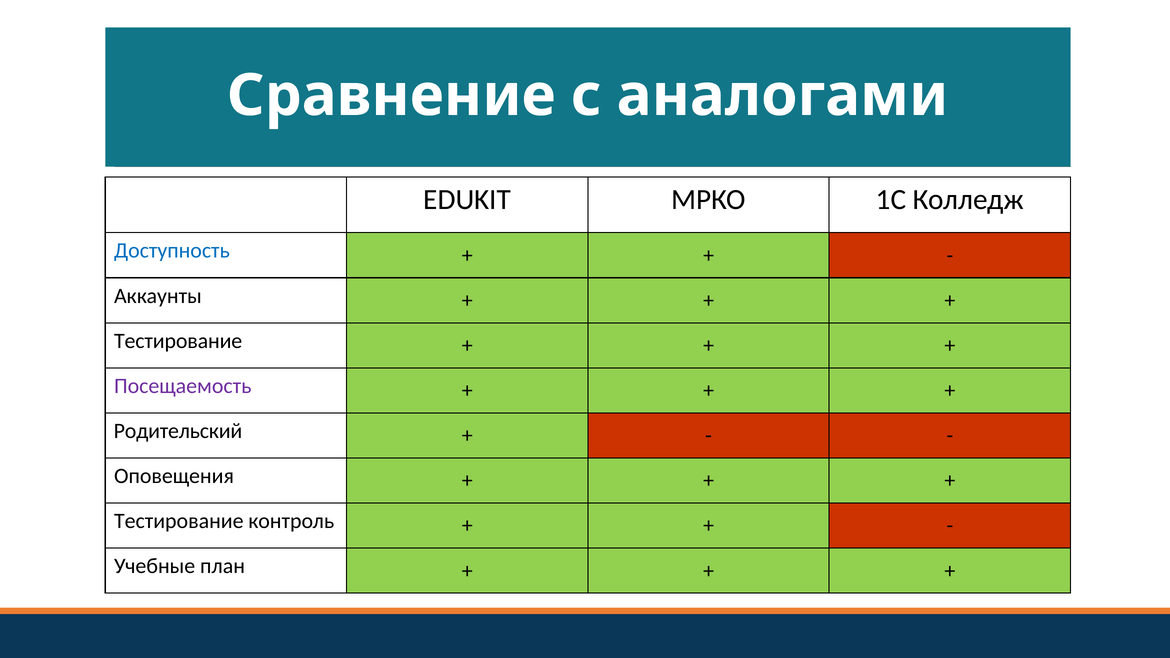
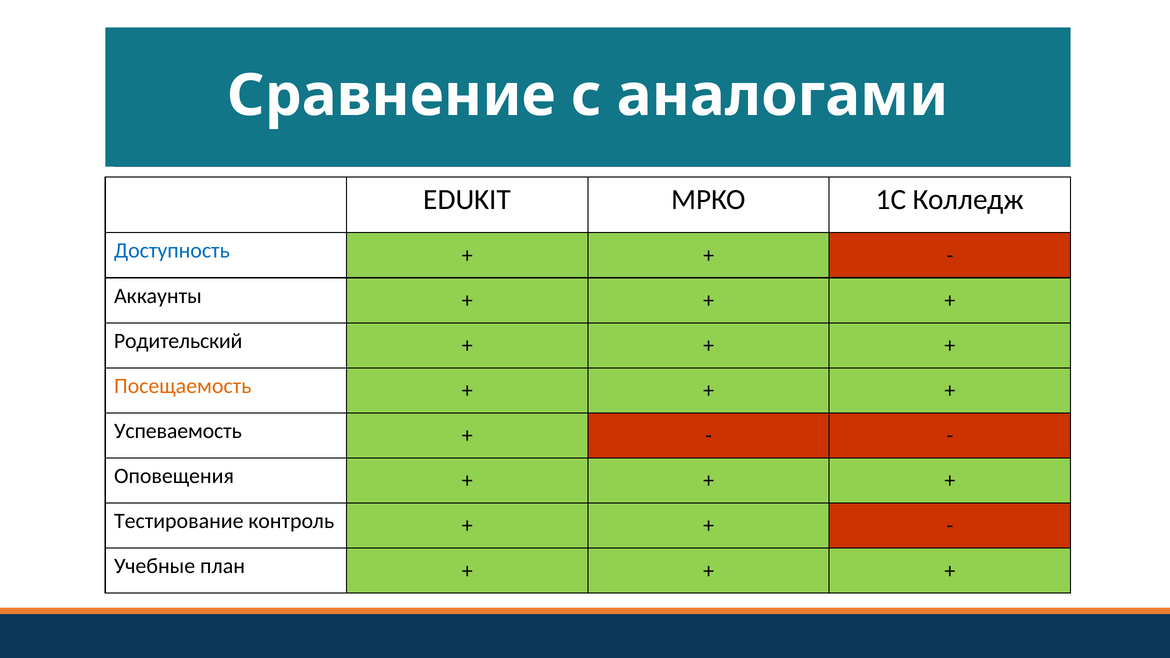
Тестирование: Тестирование -> Родительский (178, 341)
Посещаемость colour: purple -> orange (183, 386)
Родительский: Родительский -> Успеваемость (178, 431)
